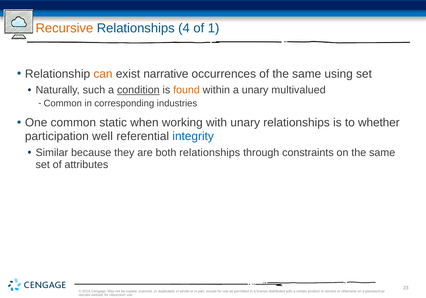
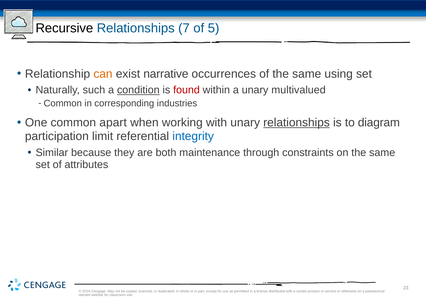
Recursive colour: orange -> black (64, 28)
4: 4 -> 7 (184, 28)
1: 1 -> 5 (214, 28)
found colour: orange -> red (186, 90)
static: static -> apart (113, 123)
relationships underline: none -> present (297, 123)
whether: whether -> diagram (379, 123)
well: well -> limit (103, 136)
both relationships: relationships -> maintenance (210, 153)
